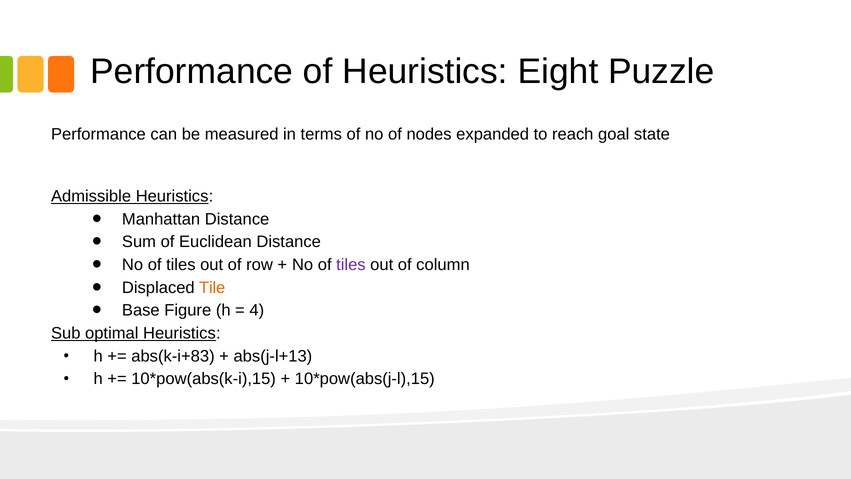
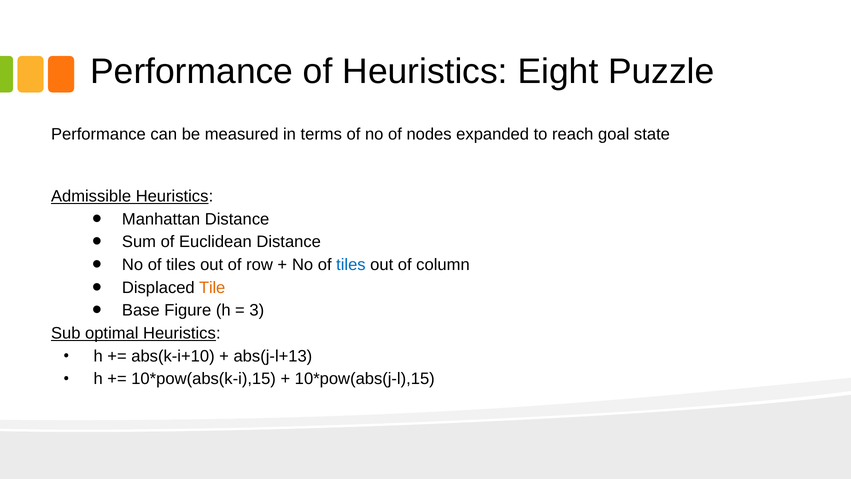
tiles colour: purple -> blue (351, 265)
4: 4 -> 3 (257, 310)
abs(k-i+83: abs(k-i+83 -> abs(k-i+10 (173, 356)
